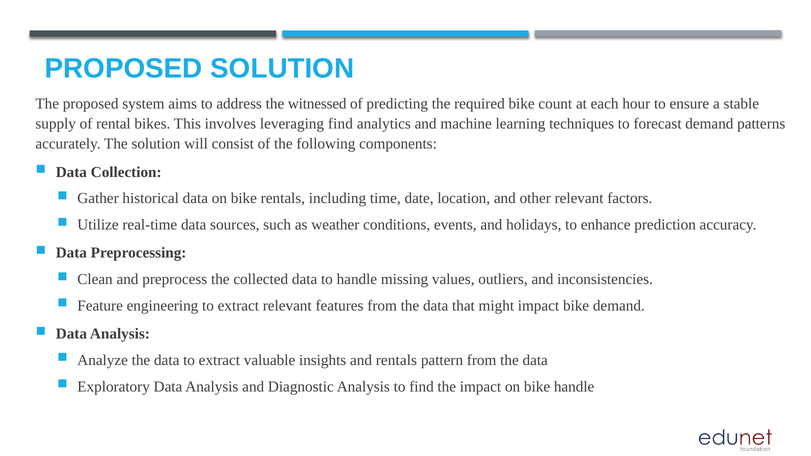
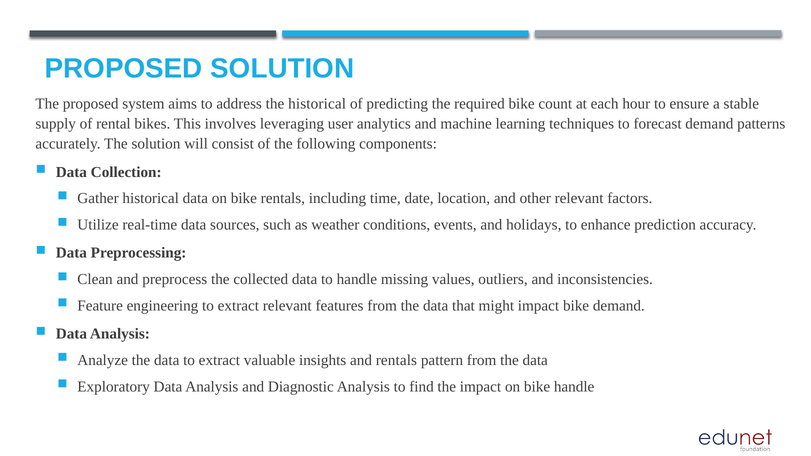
the witnessed: witnessed -> historical (317, 104)
leveraging find: find -> user (340, 124)
